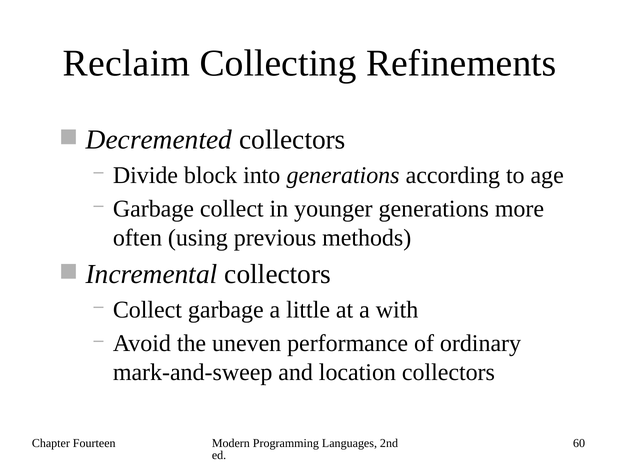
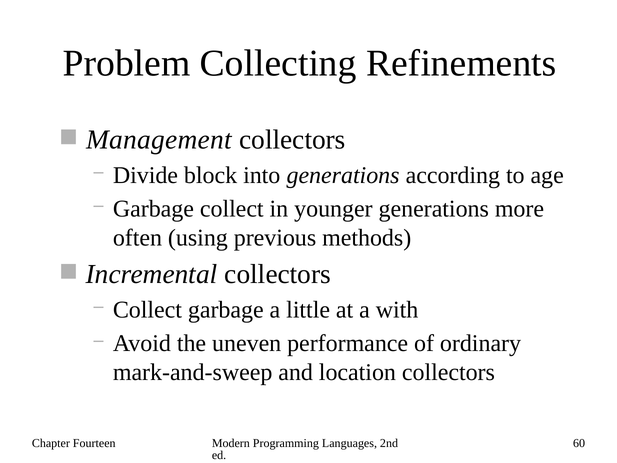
Reclaim: Reclaim -> Problem (127, 63)
Decremented: Decremented -> Management (159, 140)
